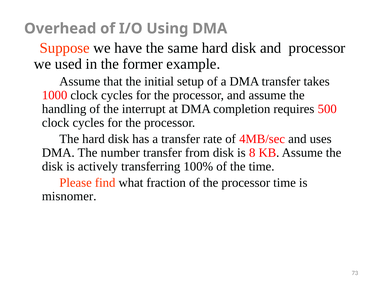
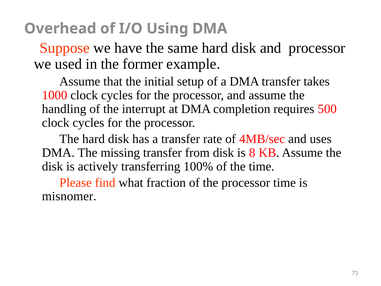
number: number -> missing (120, 152)
